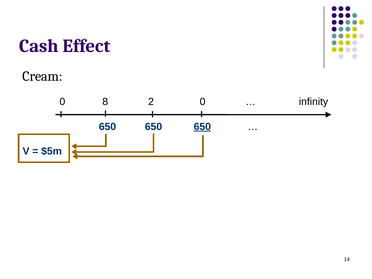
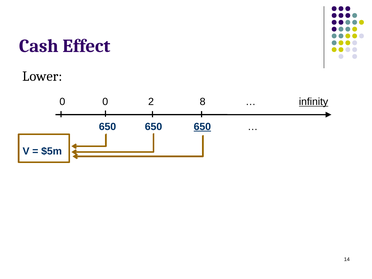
Cream: Cream -> Lower (42, 76)
0 8: 8 -> 0 (105, 102)
2 0: 0 -> 8 (203, 102)
infinity underline: none -> present (314, 102)
